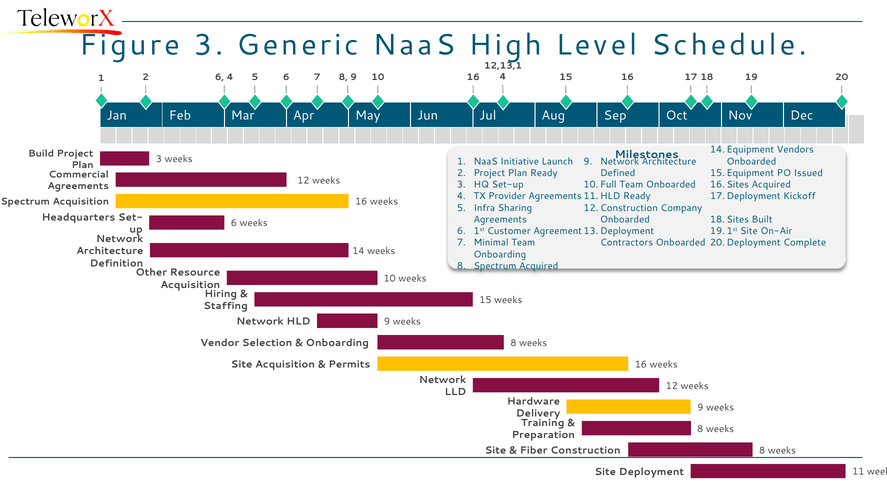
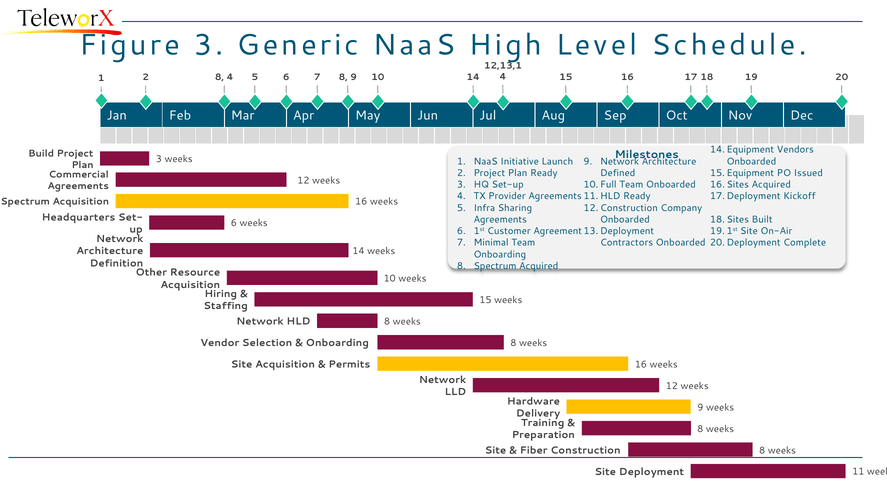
2 6: 6 -> 8 (219, 77)
9 16: 16 -> 14 (473, 77)
HLD 9: 9 -> 8 (387, 321)
